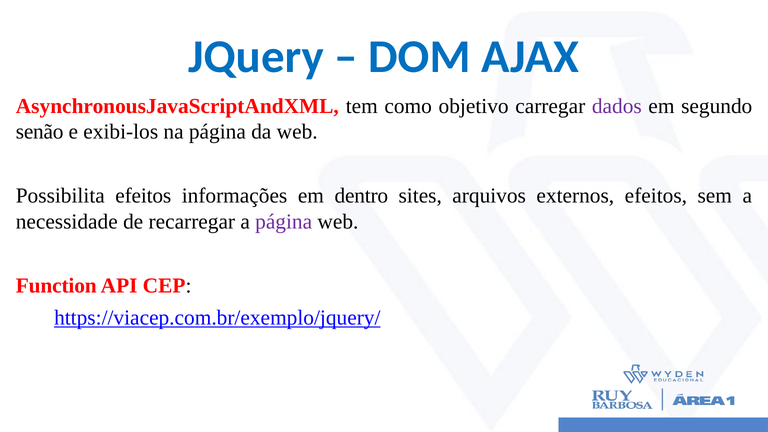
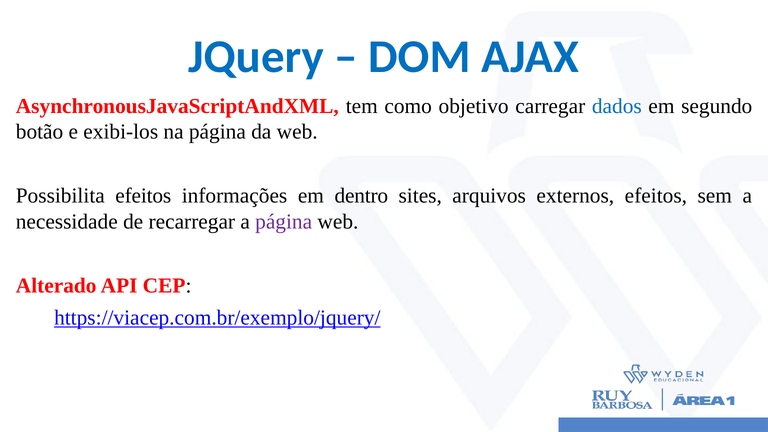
dados colour: purple -> blue (617, 106)
senão: senão -> botão (40, 132)
Function: Function -> Alterado (56, 286)
